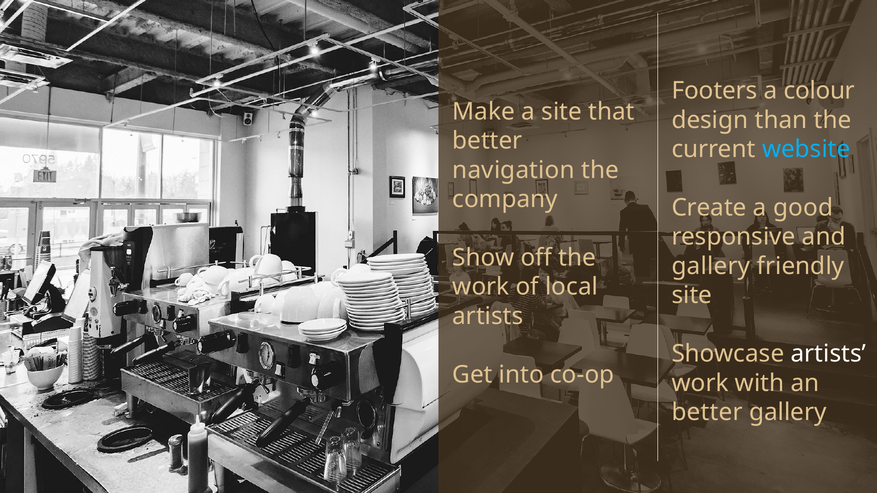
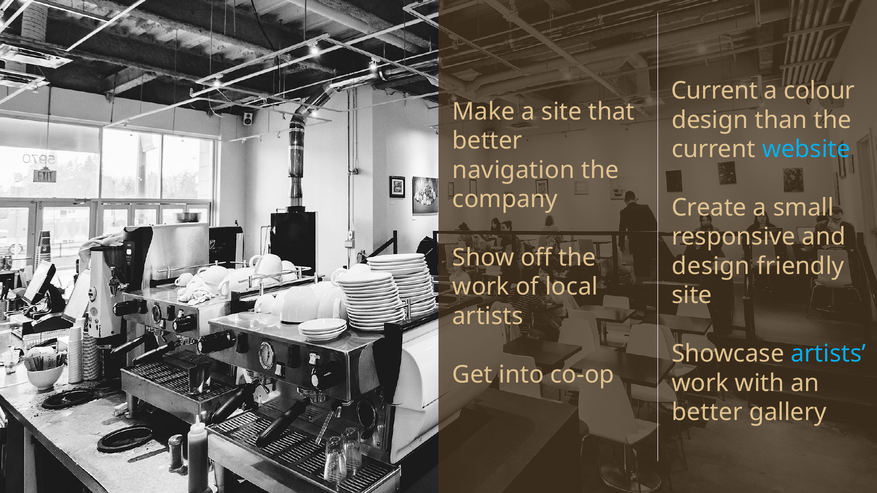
Footers: Footers -> Current (715, 91)
good: good -> small (803, 208)
gallery: gallery -> design (711, 266)
artists colour: white -> light blue (828, 354)
